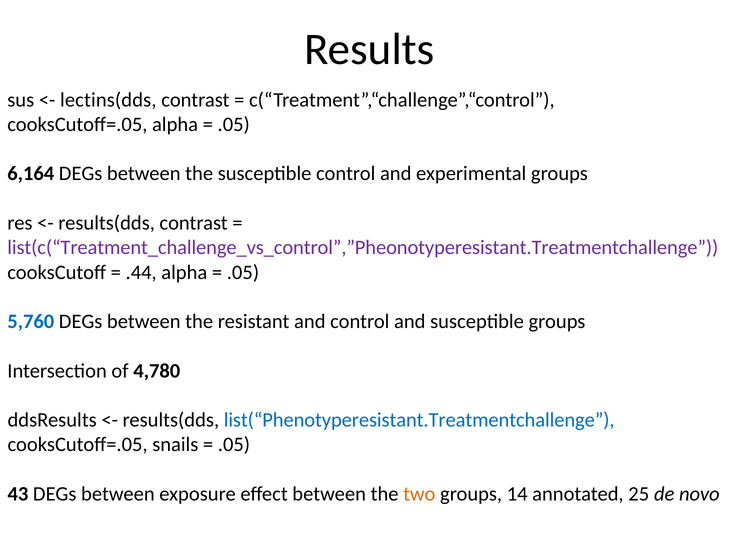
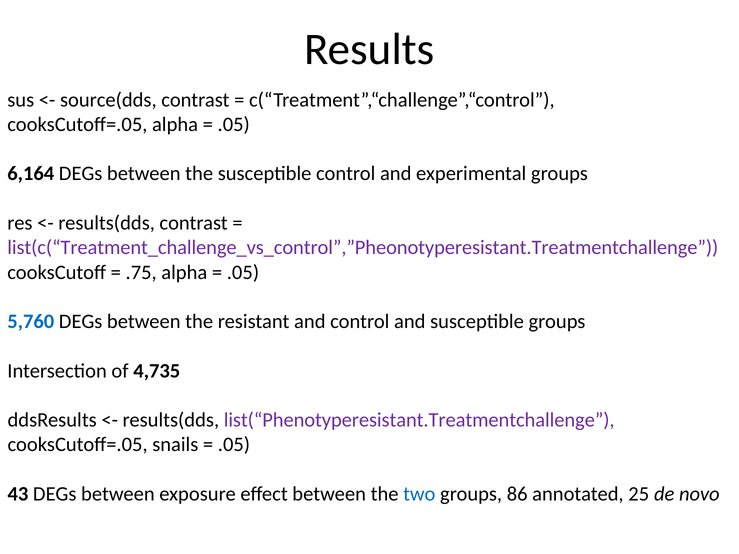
lectins(dds: lectins(dds -> source(dds (108, 100)
.44: .44 -> .75 (141, 272)
4,780: 4,780 -> 4,735 (157, 371)
list(“Phenotyperesistant.Treatmentchallenge colour: blue -> purple (419, 420)
two colour: orange -> blue (419, 494)
14: 14 -> 86 (517, 494)
